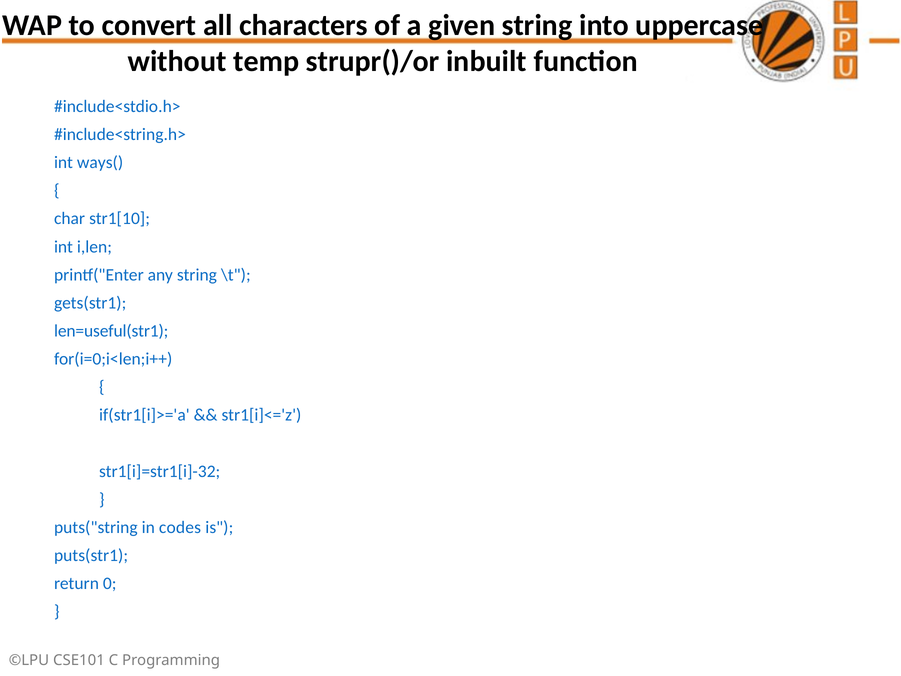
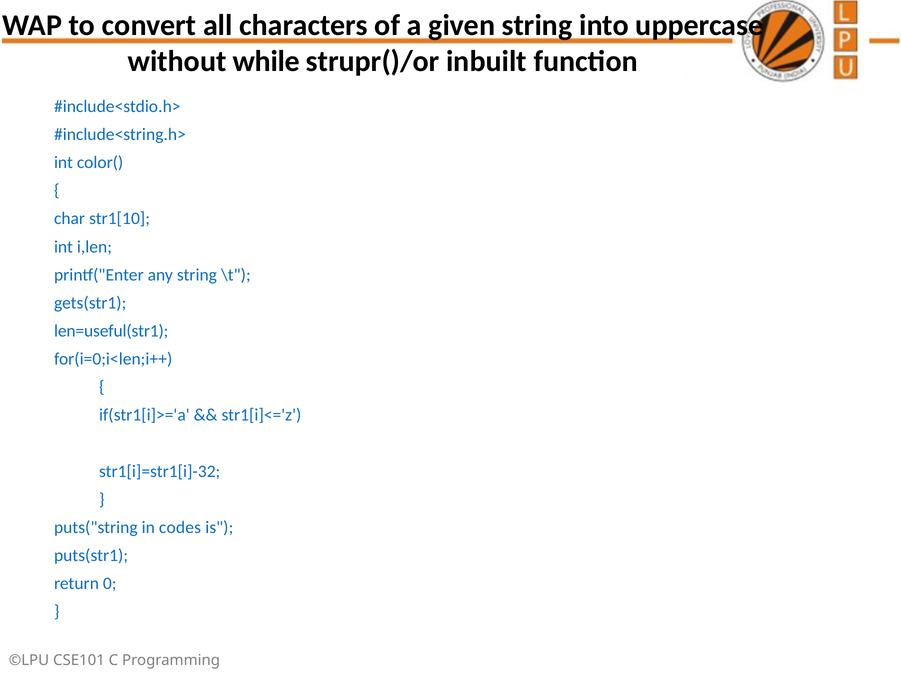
temp: temp -> while (266, 61)
ways(: ways( -> color( (100, 162)
